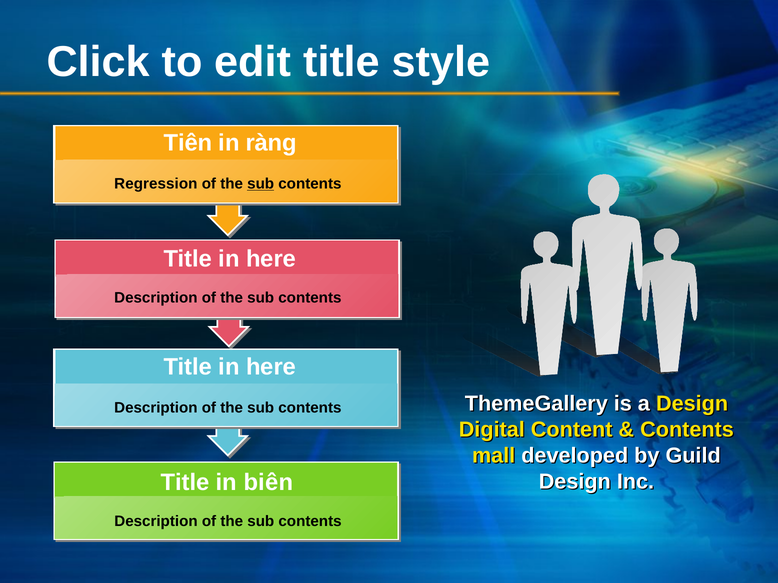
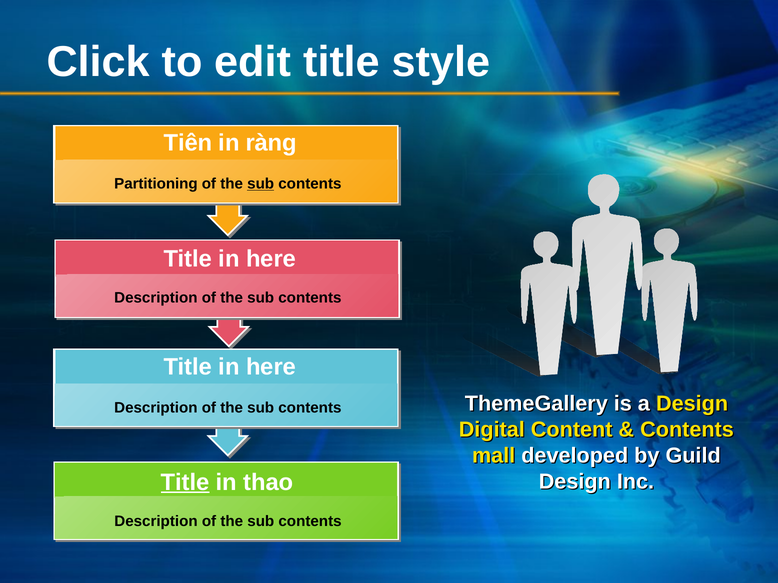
Regression: Regression -> Partitioning (156, 184)
Title underline: none -> present (185, 483)
biên: biên -> thao (268, 483)
